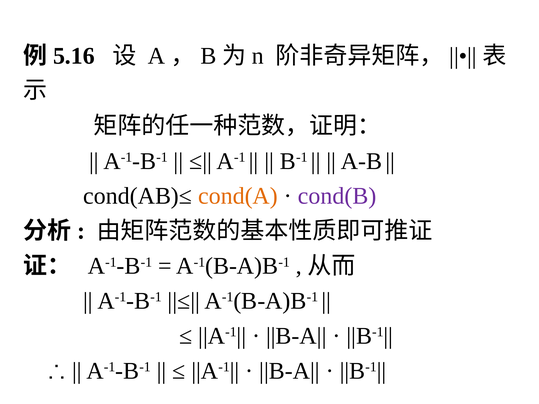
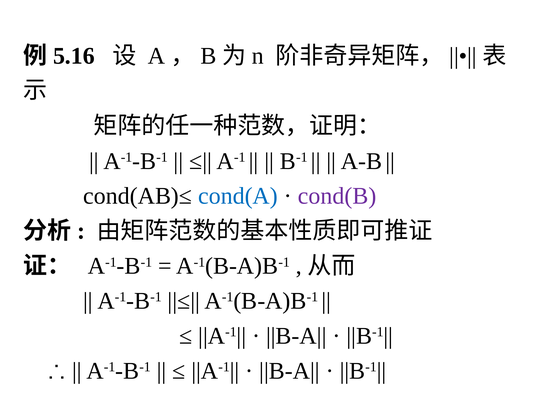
cond(A colour: orange -> blue (238, 196)
